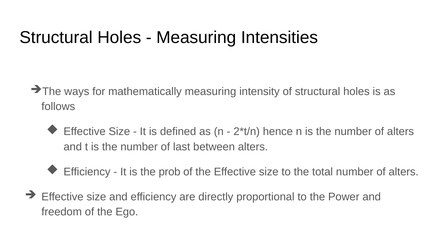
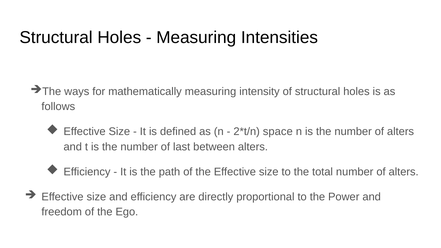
hence: hence -> space (278, 132)
prob: prob -> path (169, 172)
